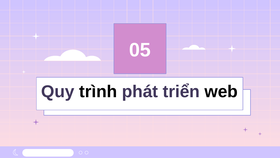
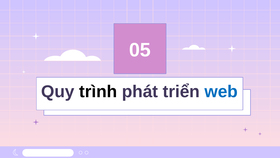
web colour: black -> blue (221, 91)
